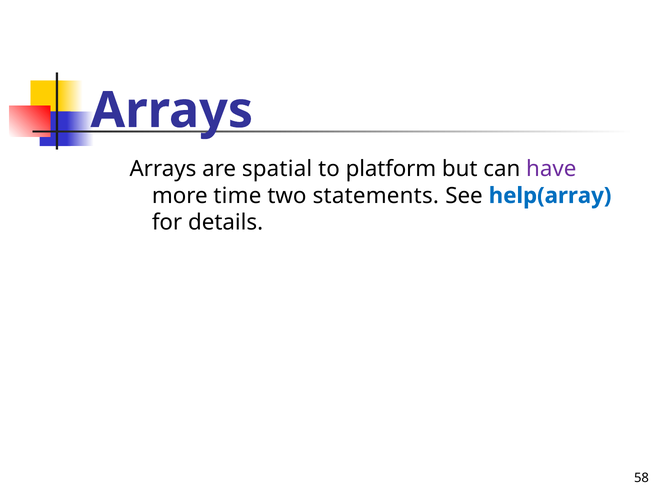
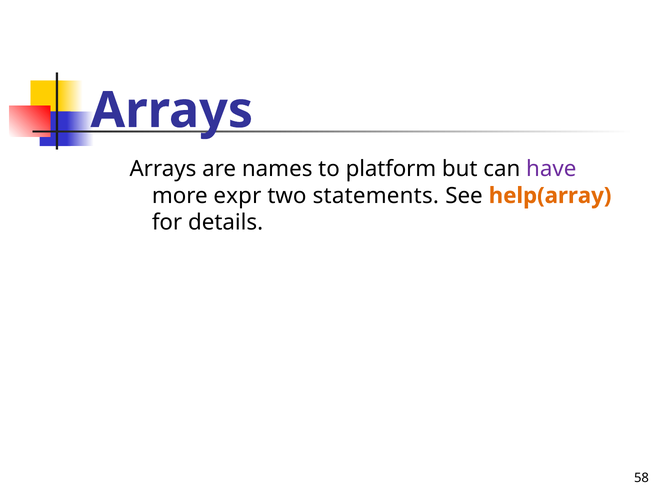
spatial: spatial -> names (277, 169)
time: time -> expr (237, 196)
help(array colour: blue -> orange (550, 196)
